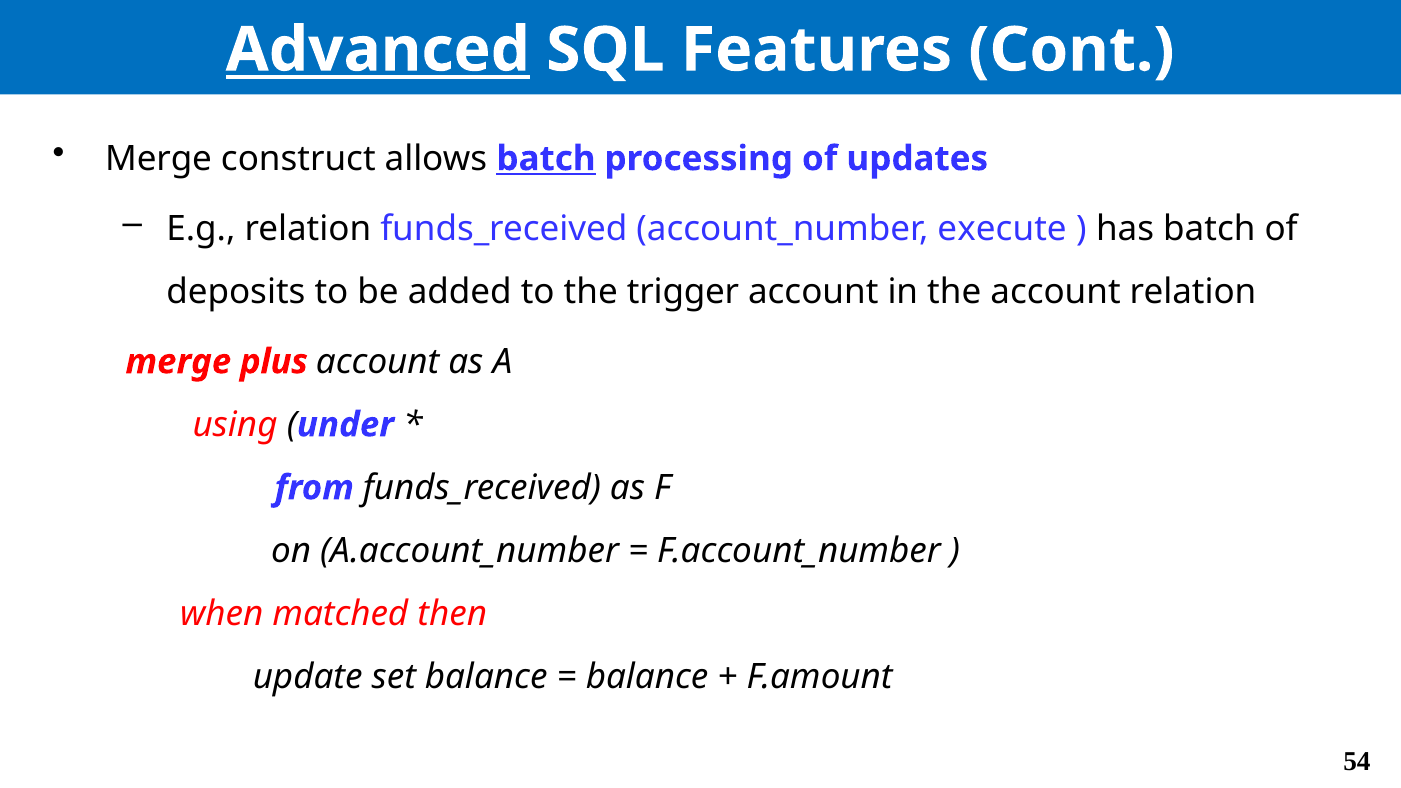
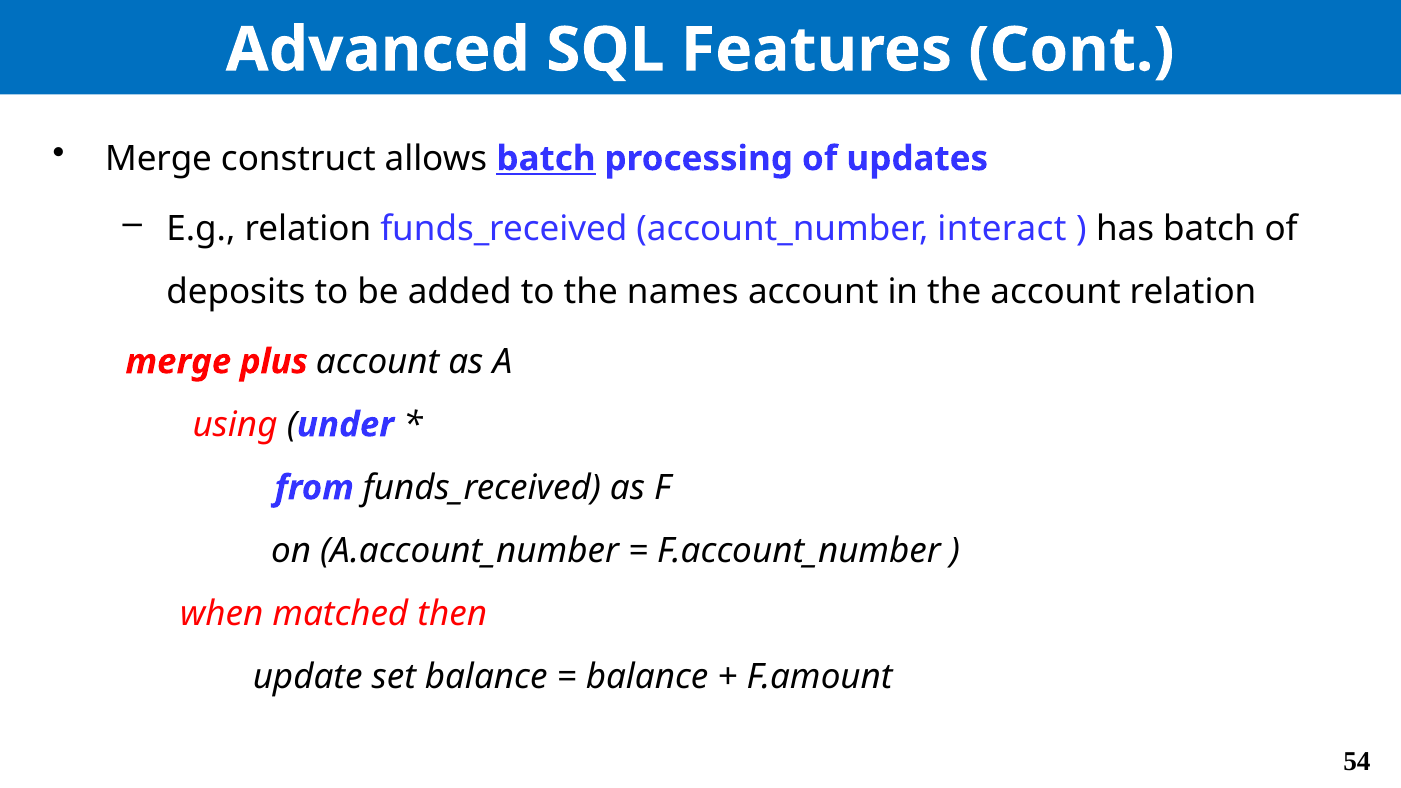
Advanced underline: present -> none (378, 50)
execute: execute -> interact (1002, 229)
trigger: trigger -> names (683, 292)
